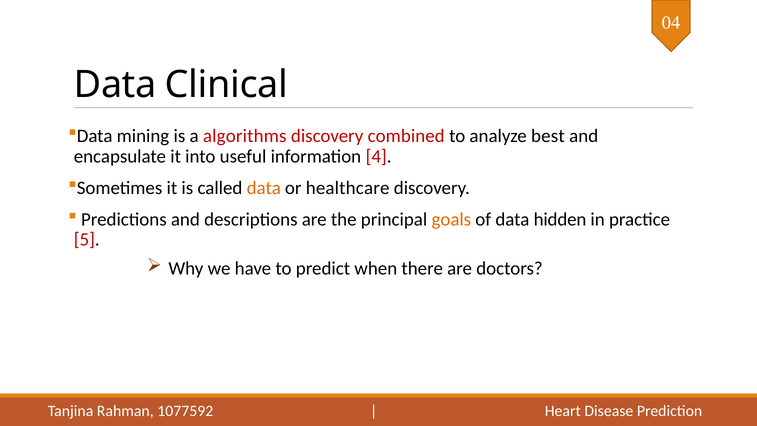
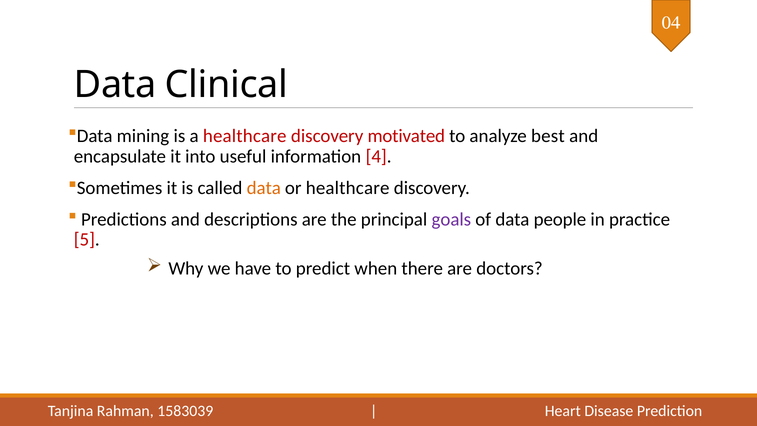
a algorithms: algorithms -> healthcare (245, 136)
combined: combined -> motivated (406, 136)
goals colour: orange -> purple (451, 219)
hidden: hidden -> people (560, 219)
1077592: 1077592 -> 1583039 (185, 411)
